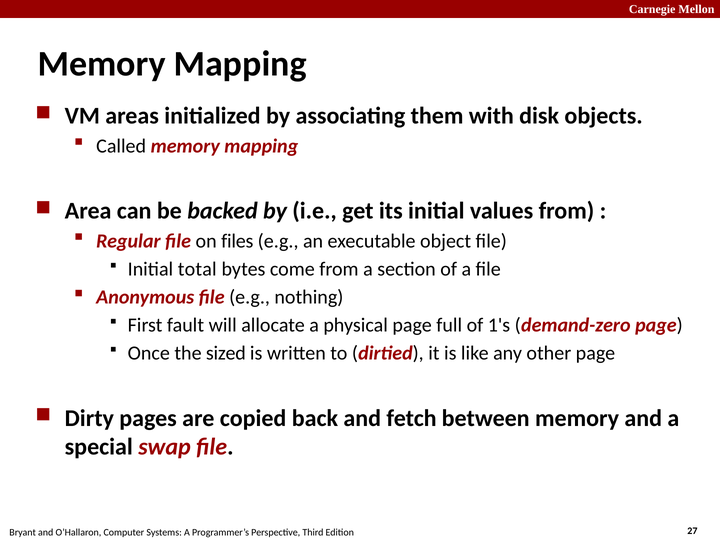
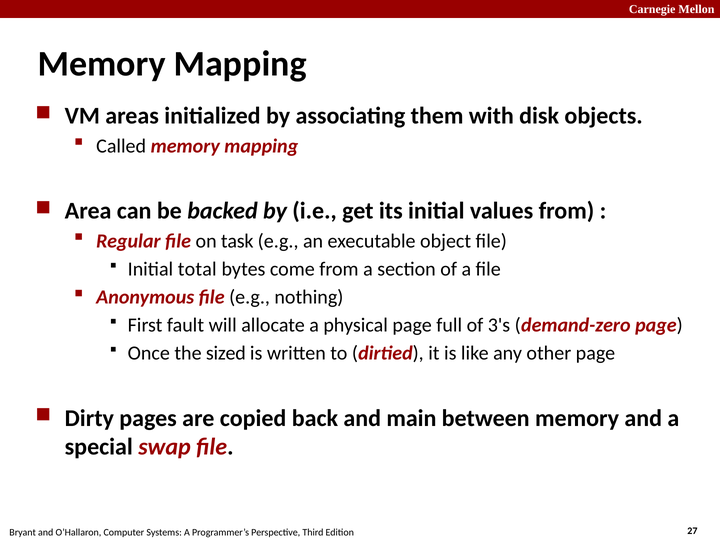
files: files -> task (237, 241)
1's: 1's -> 3's (499, 325)
fetch: fetch -> main (411, 418)
